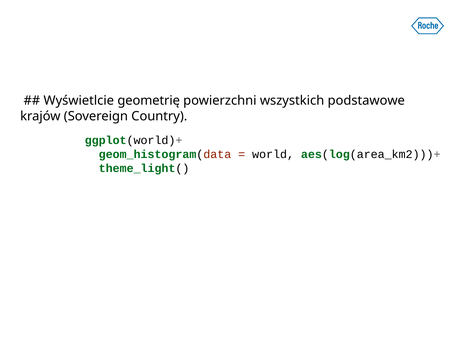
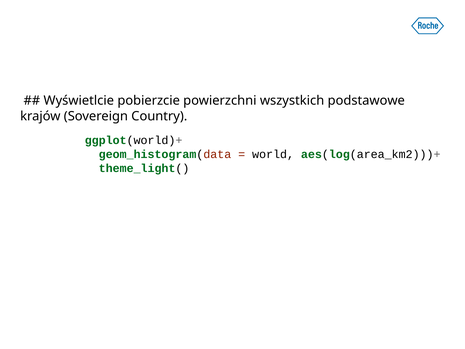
geometrię: geometrię -> pobierzcie (149, 101)
